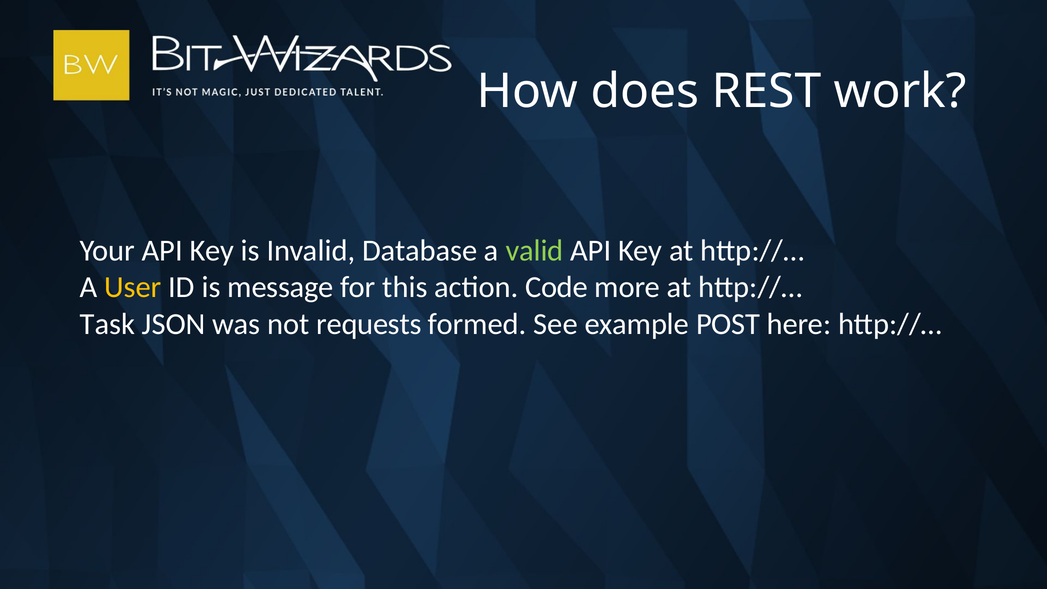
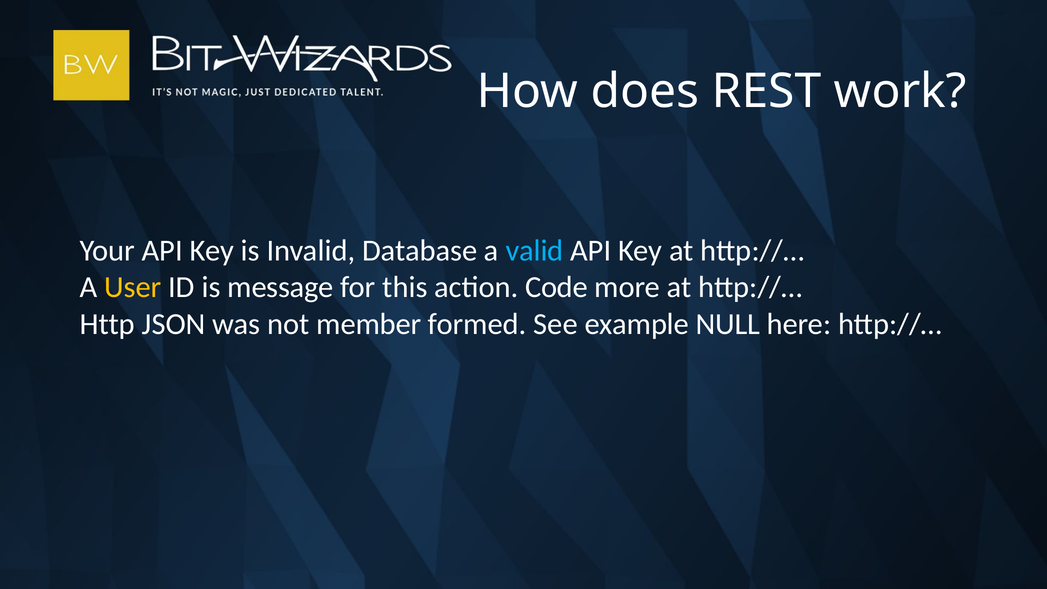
valid colour: light green -> light blue (534, 251)
Task: Task -> Http (107, 324)
requests: requests -> member (369, 324)
POST: POST -> NULL (728, 324)
